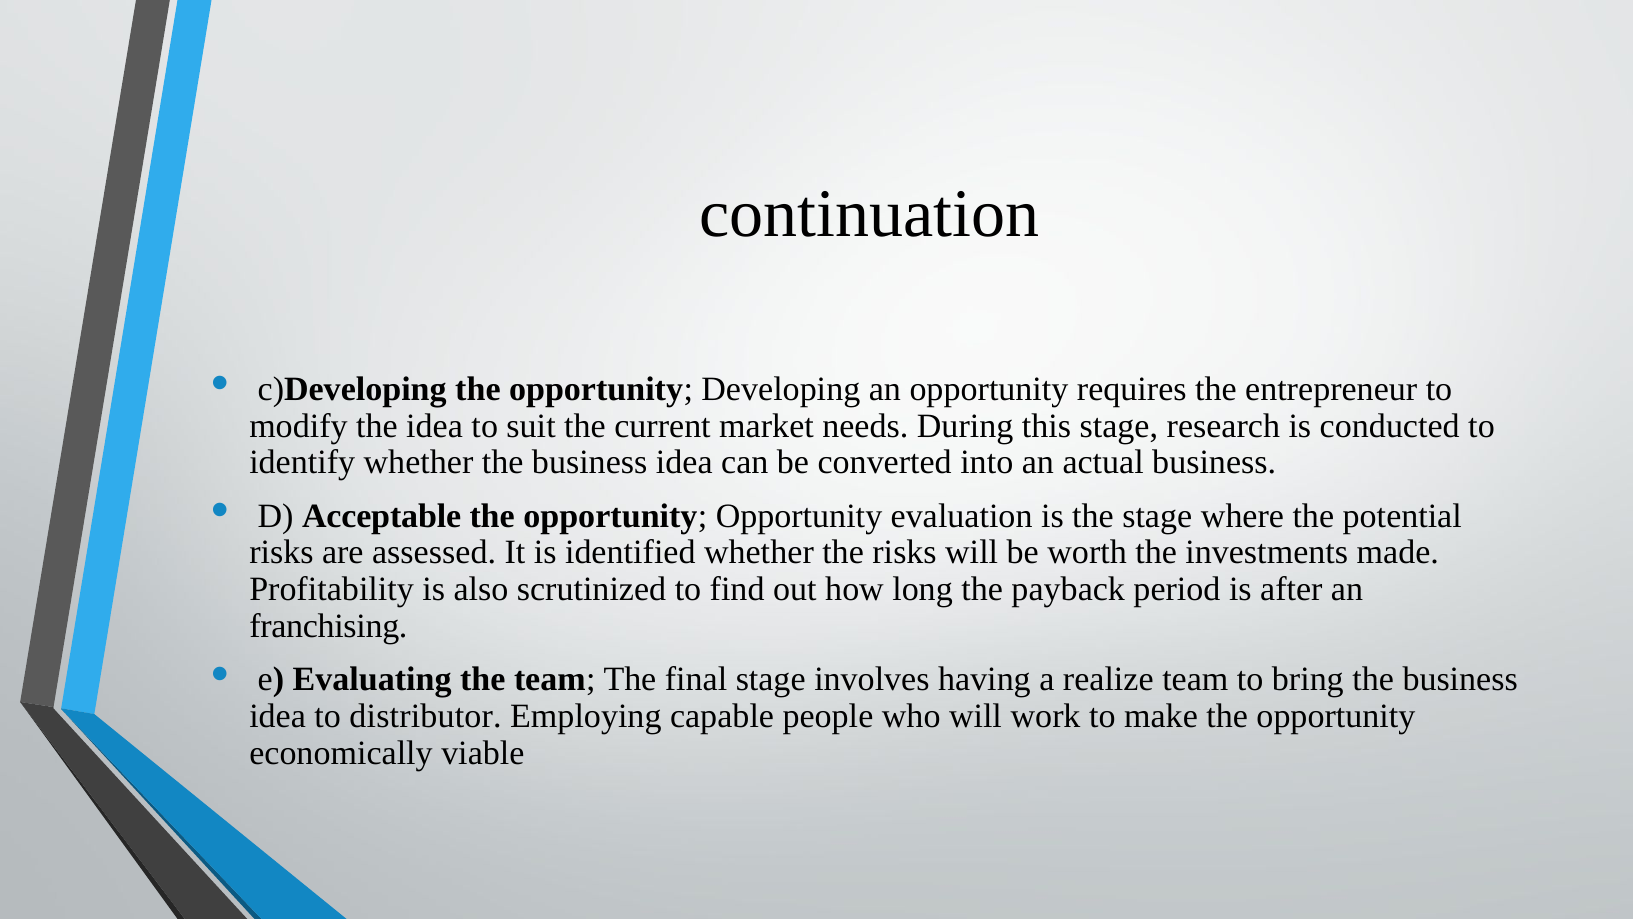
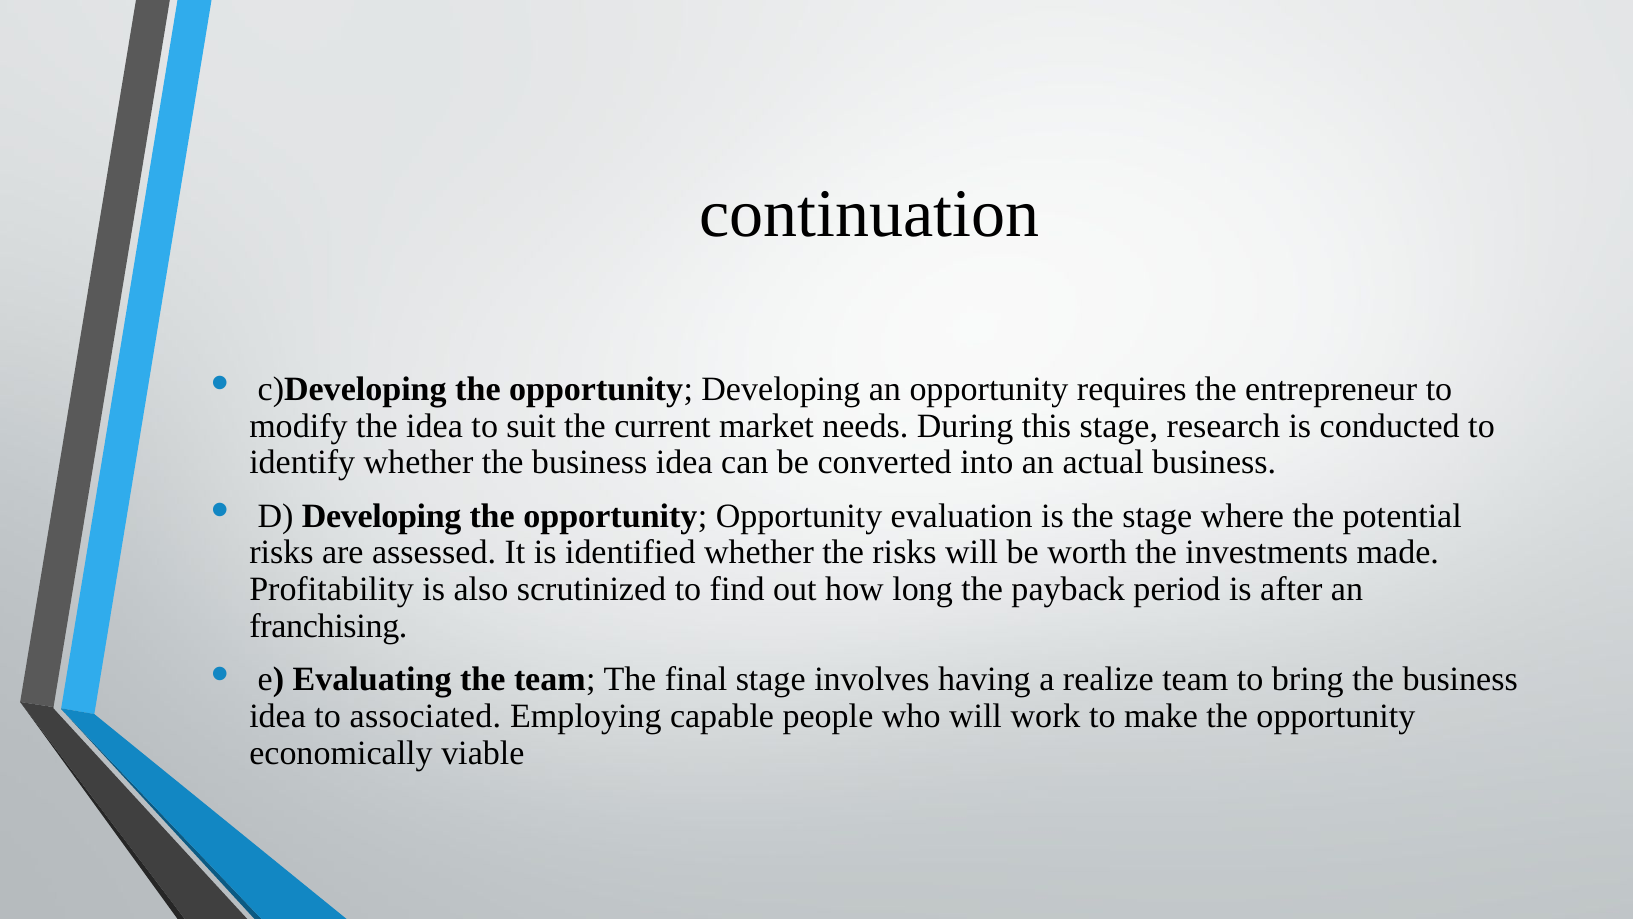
D Acceptable: Acceptable -> Developing (382, 516)
distributor: distributor -> associated (425, 716)
